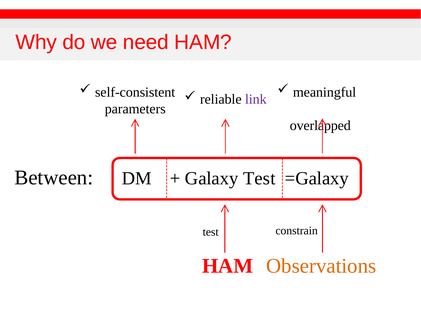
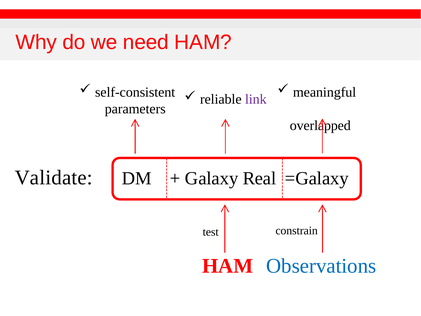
Between: Between -> Validate (54, 178)
Galaxy Test: Test -> Real (259, 178)
Observations colour: orange -> blue (321, 266)
